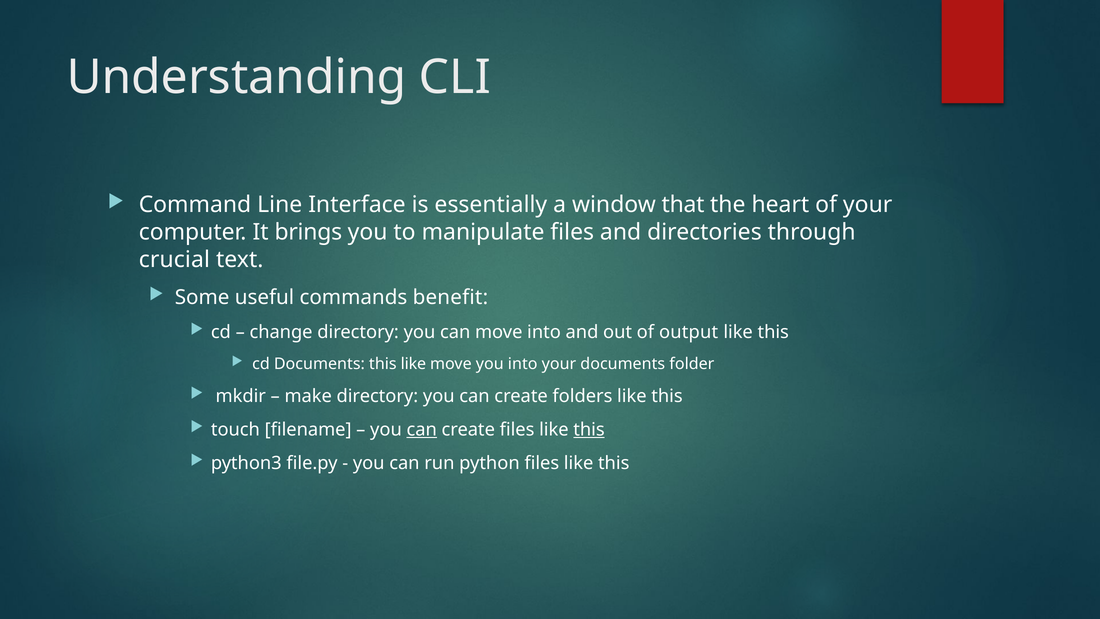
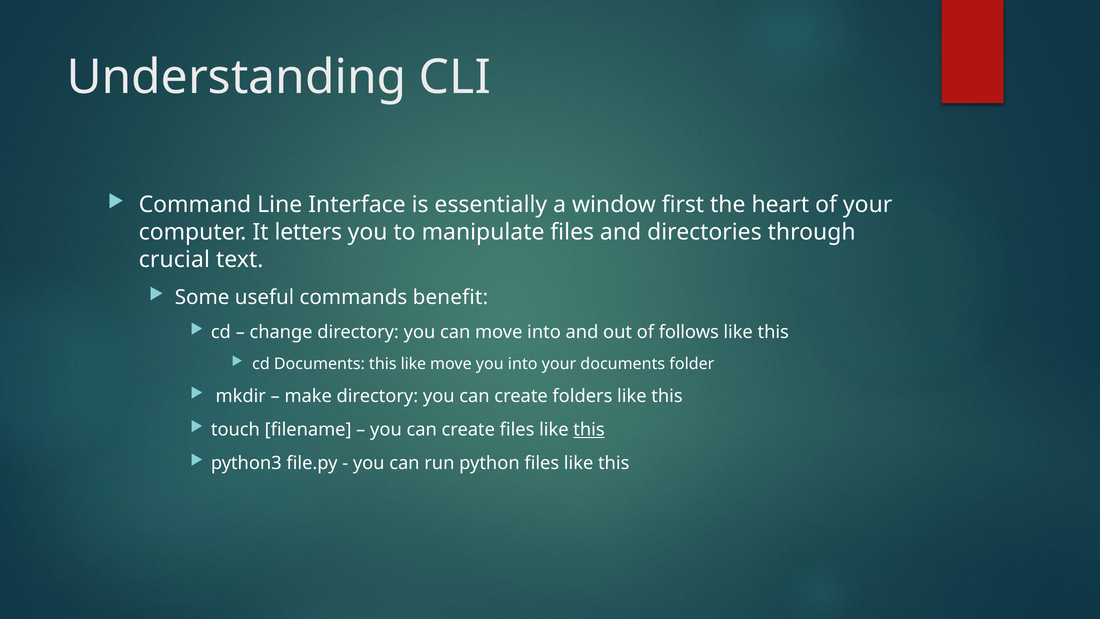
that: that -> first (683, 205)
brings: brings -> letters (308, 232)
output: output -> follows (689, 332)
can underline: present -> none (422, 429)
